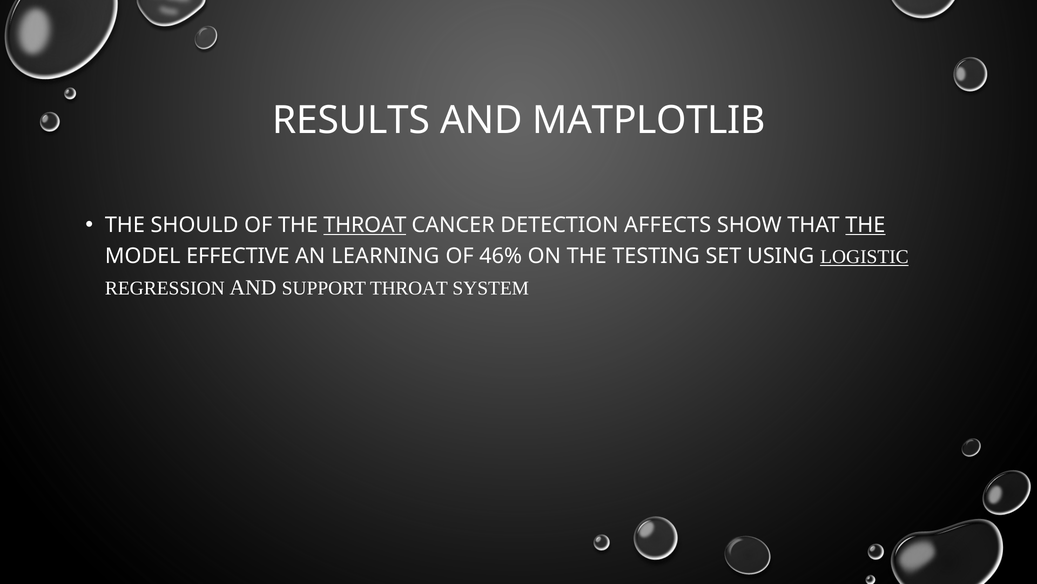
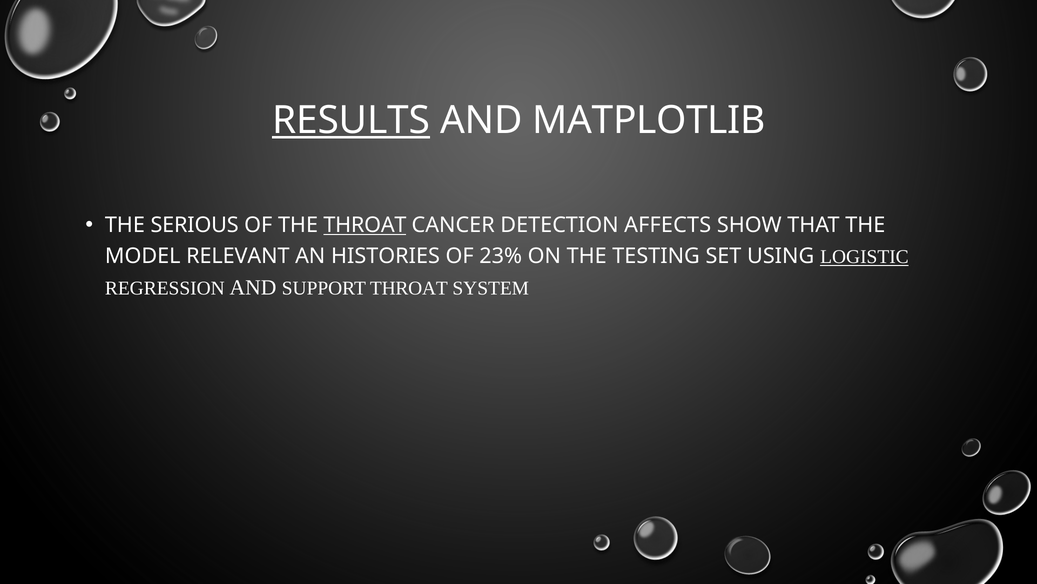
RESULTS underline: none -> present (351, 120)
SHOULD: SHOULD -> SERIOUS (195, 225)
THE underline: present -> none (865, 225)
EFFECTIVE: EFFECTIVE -> RELEVANT (238, 256)
LEARNING: LEARNING -> HISTORIES (385, 256)
46%: 46% -> 23% (501, 256)
